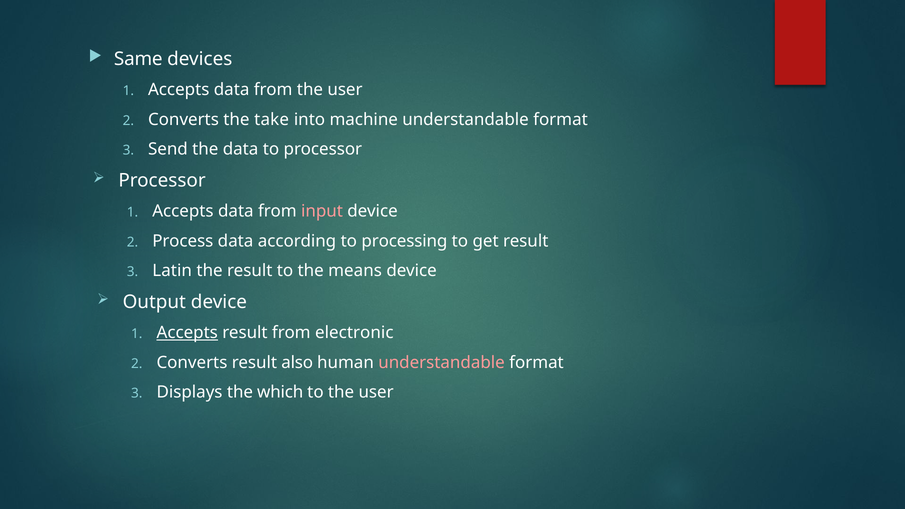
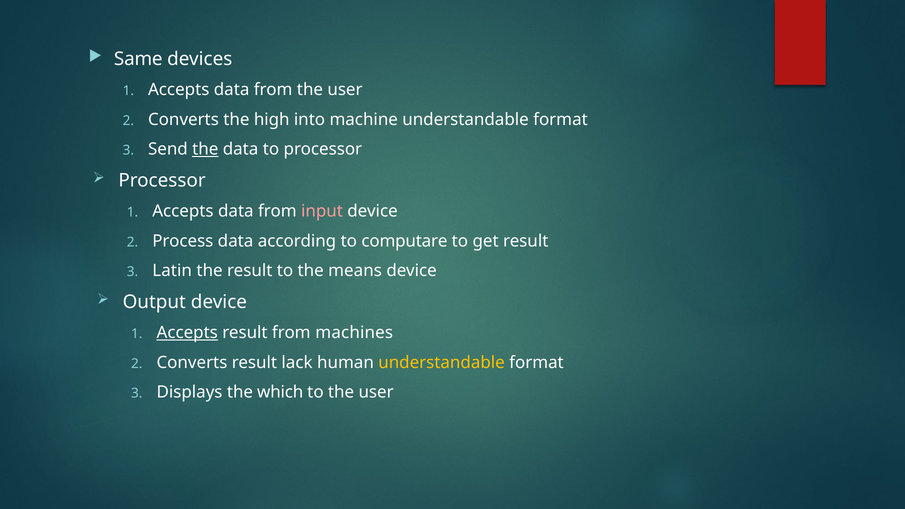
take: take -> high (272, 120)
the underline: none -> present (205, 149)
processing: processing -> computare (404, 241)
electronic: electronic -> machines (354, 333)
also: also -> lack (297, 362)
understandable colour: pink -> yellow (442, 362)
